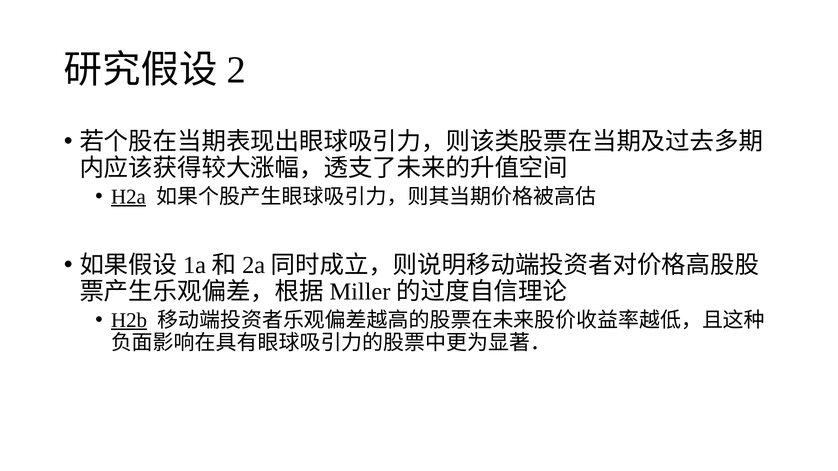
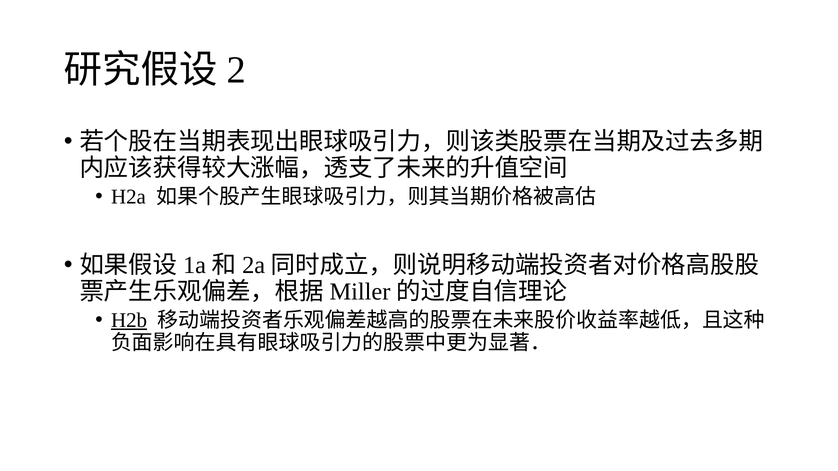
H2a underline: present -> none (128, 197)
